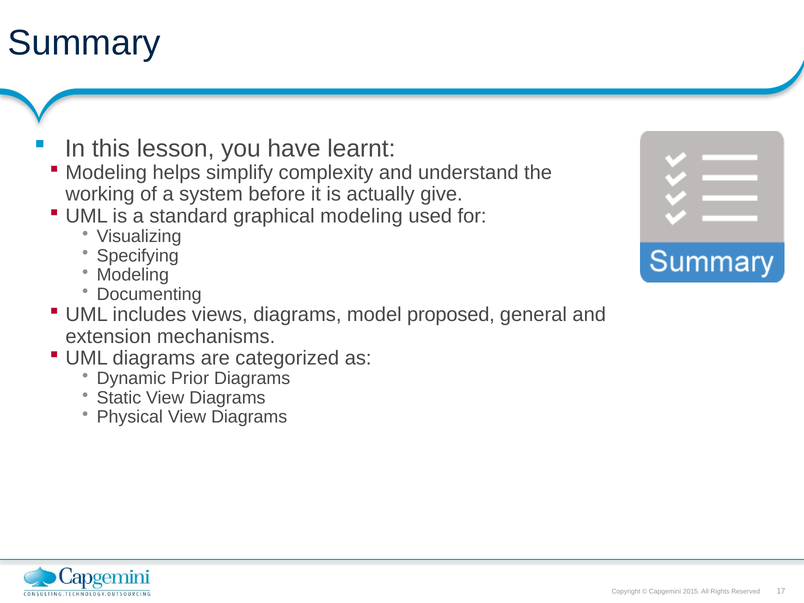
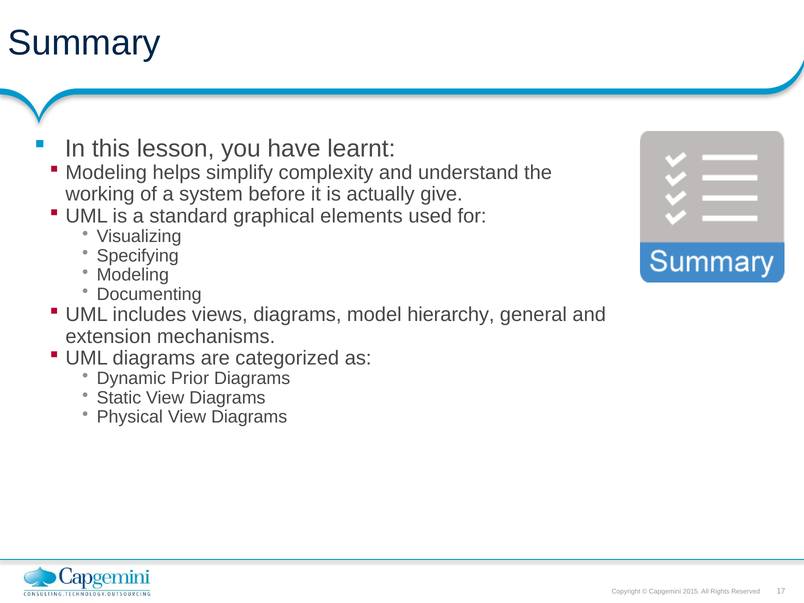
graphical modeling: modeling -> elements (361, 216)
proposed: proposed -> hierarchy (451, 315)
